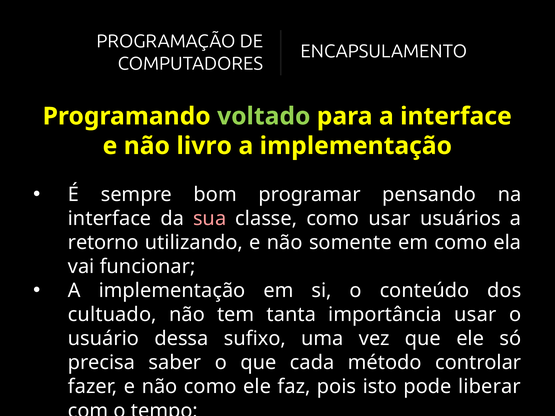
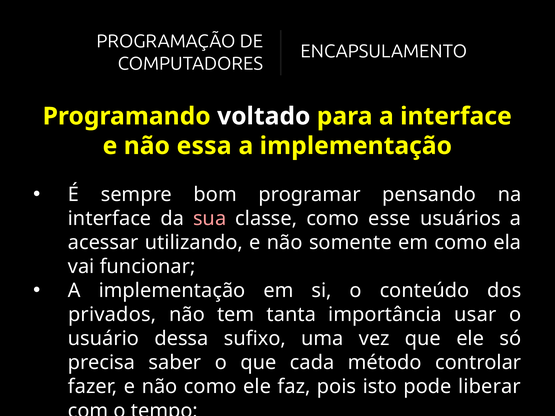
voltado colour: light green -> white (264, 116)
não livro: livro -> essa (204, 146)
como usar: usar -> esse (389, 219)
retorno: retorno -> acessar (103, 243)
cultuado: cultuado -> privados (112, 315)
